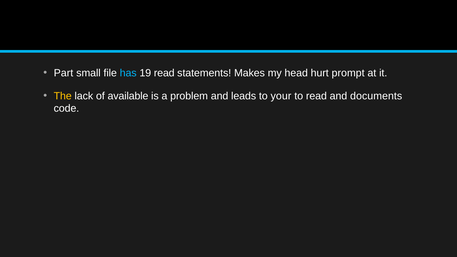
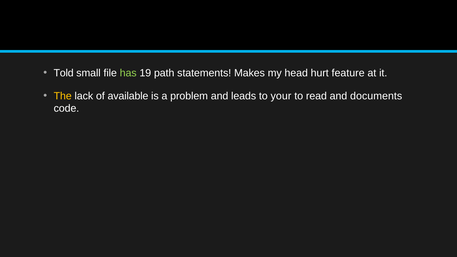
Part: Part -> Told (64, 73)
has colour: light blue -> light green (128, 73)
19 read: read -> path (164, 73)
prompt: prompt -> feature (348, 73)
